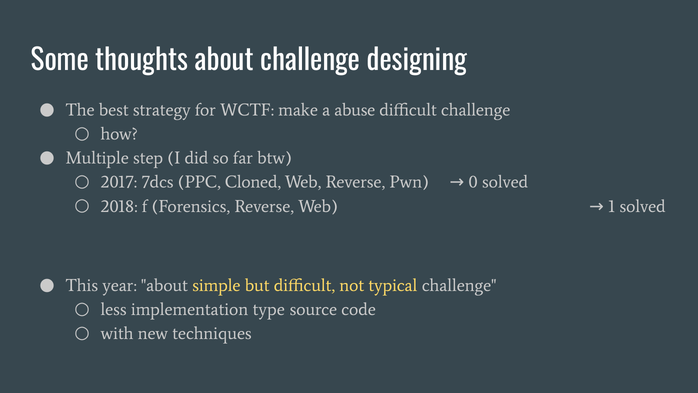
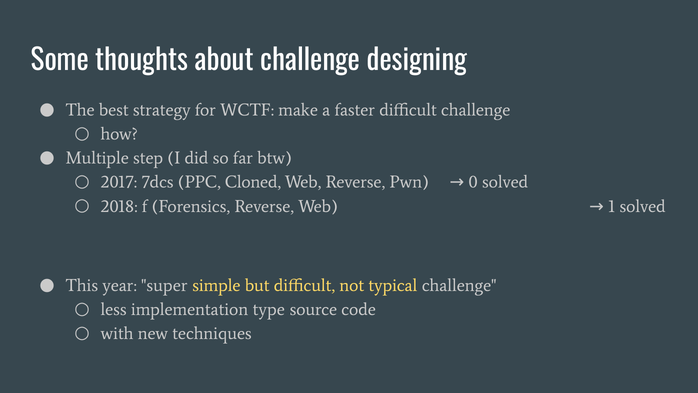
abuse: abuse -> faster (355, 110)
year about: about -> super (164, 285)
